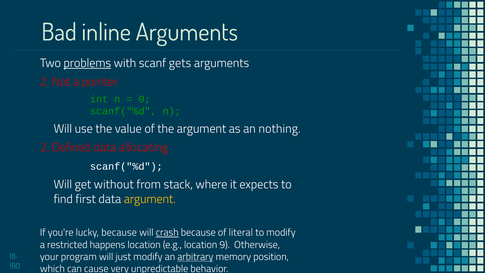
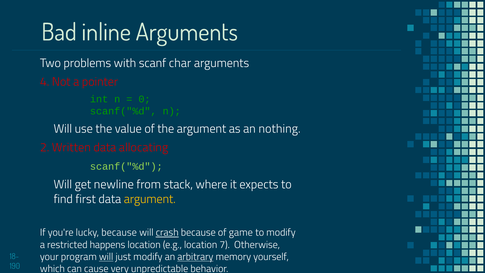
problems underline: present -> none (87, 63)
gets: gets -> char (180, 63)
2: 2 -> 4 (45, 82)
Defined: Defined -> Written (71, 147)
scanf("%d colour: white -> light green (126, 167)
without: without -> newline (114, 184)
literal: literal -> game (241, 232)
9: 9 -> 7 (225, 245)
will underline: none -> present (106, 257)
position: position -> yourself (271, 257)
